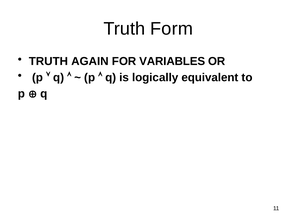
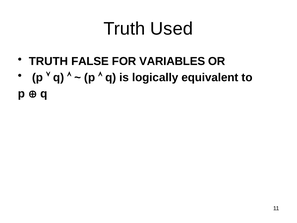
Form: Form -> Used (172, 29)
AGAIN: AGAIN -> FALSE (90, 61)
